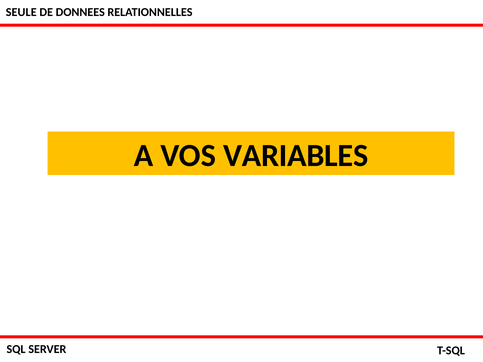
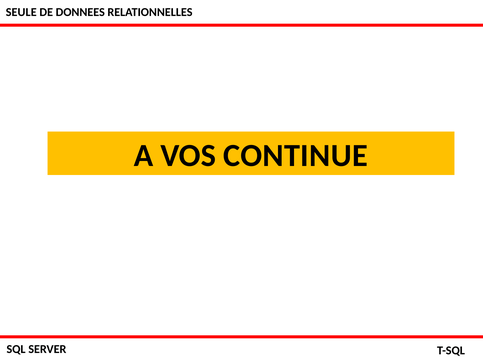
VARIABLES: VARIABLES -> CONTINUE (295, 156)
